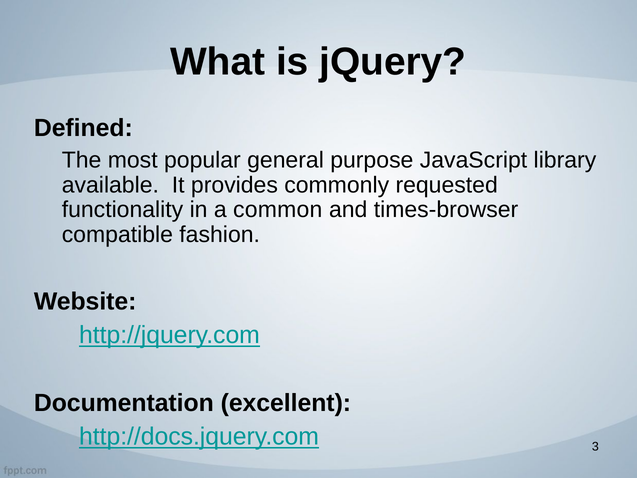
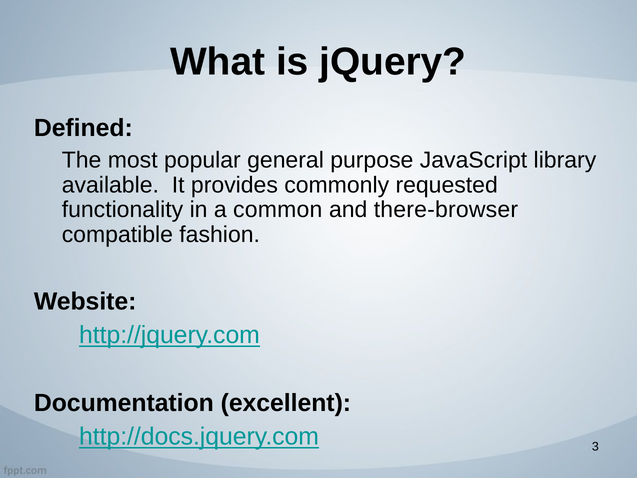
times-browser: times-browser -> there-browser (446, 210)
